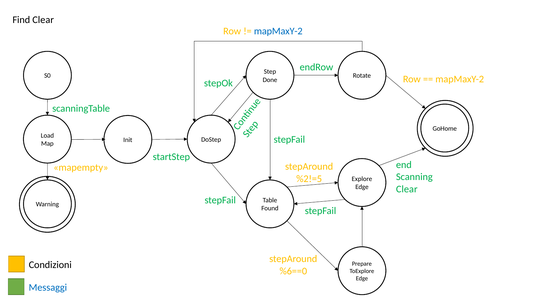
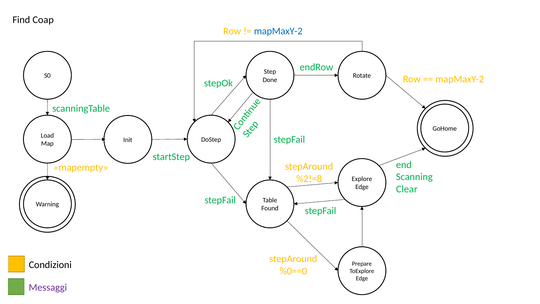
Find Clear: Clear -> Coap (43, 20)
%2!=5: %2!=5 -> %2!=8 (309, 179)
%6==0: %6==0 -> %0==0 (293, 271)
Messaggi colour: blue -> purple (48, 287)
